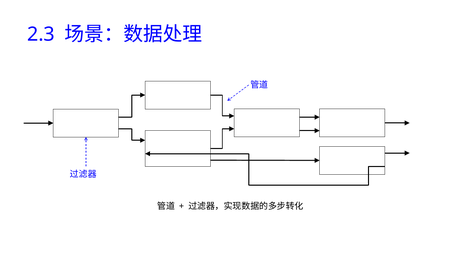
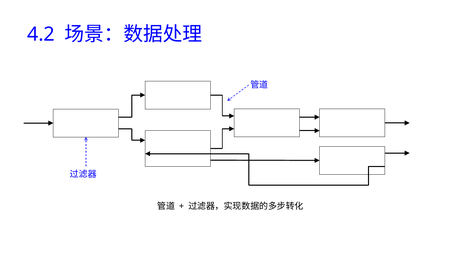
2.3: 2.3 -> 4.2 (41, 34)
